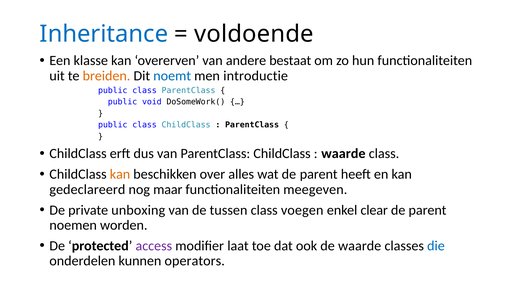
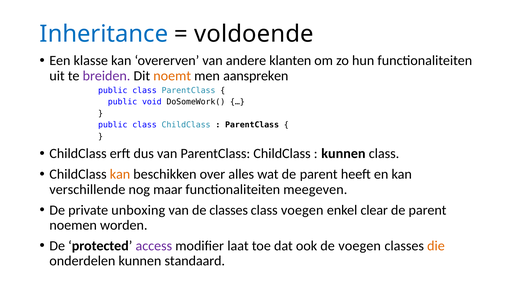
bestaat: bestaat -> klanten (290, 61)
breiden colour: orange -> purple (106, 76)
noemt colour: blue -> orange (172, 76)
introductie: introductie -> aanspreken (256, 76)
waarde: waarde -> kunnen (343, 154)
gedeclareerd: gedeclareerd -> verschillende (87, 190)
de tussen: tussen -> classes (229, 210)
de waarde: waarde -> voegen (360, 246)
die colour: blue -> orange (436, 246)
operators: operators -> standaard (195, 261)
